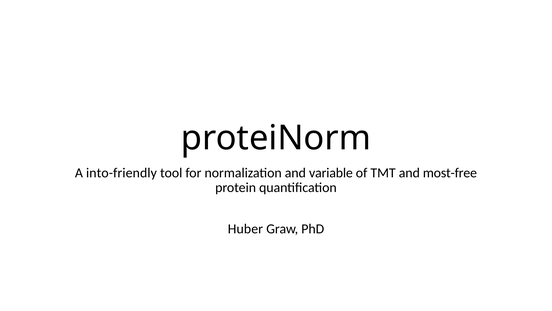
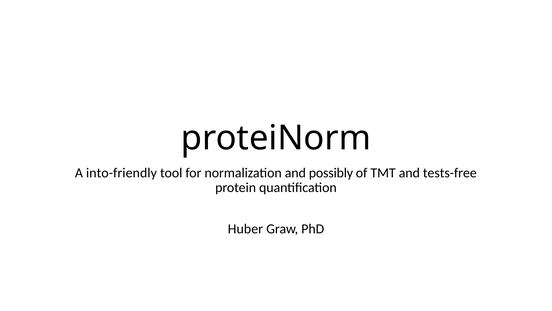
variable: variable -> possibly (331, 173)
most-free: most-free -> tests-free (450, 173)
